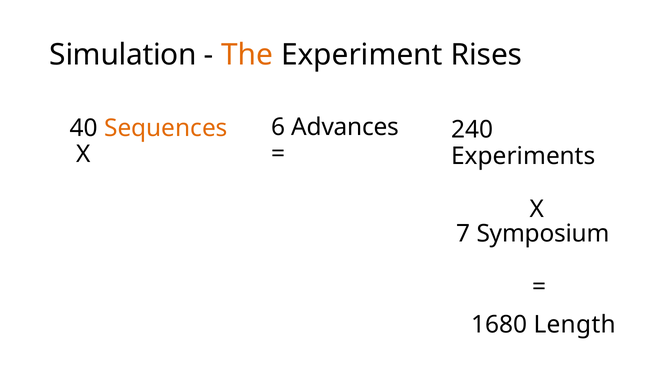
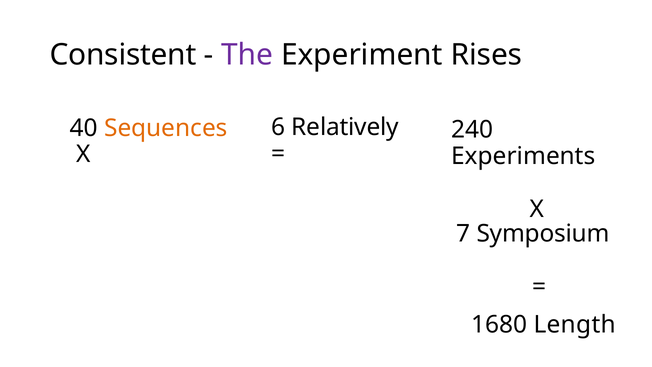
Simulation: Simulation -> Consistent (123, 55)
The colour: orange -> purple (247, 55)
Advances: Advances -> Relatively (345, 127)
